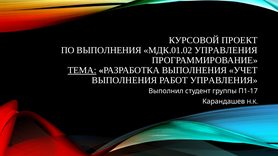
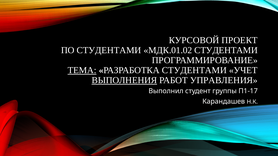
ПО ВЫПОЛНЕНИЯ: ВЫПОЛНЕНИЯ -> СТУДЕНТАМИ (109, 50)
МДК.01.02 УПРАВЛЕНИЯ: УПРАВЛЕНИЯ -> СТУДЕНТАМИ (226, 50)
РАЗРАБОТКА ВЫПОЛНЕНИЯ: ВЫПОЛНЕНИЯ -> СТУДЕНТАМИ (194, 70)
ВЫПОЛНЕНИЯ underline: none -> present (124, 80)
